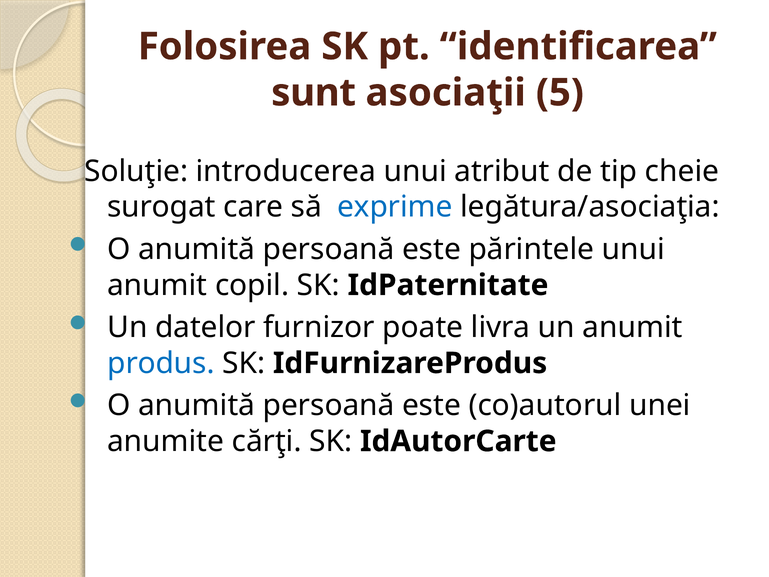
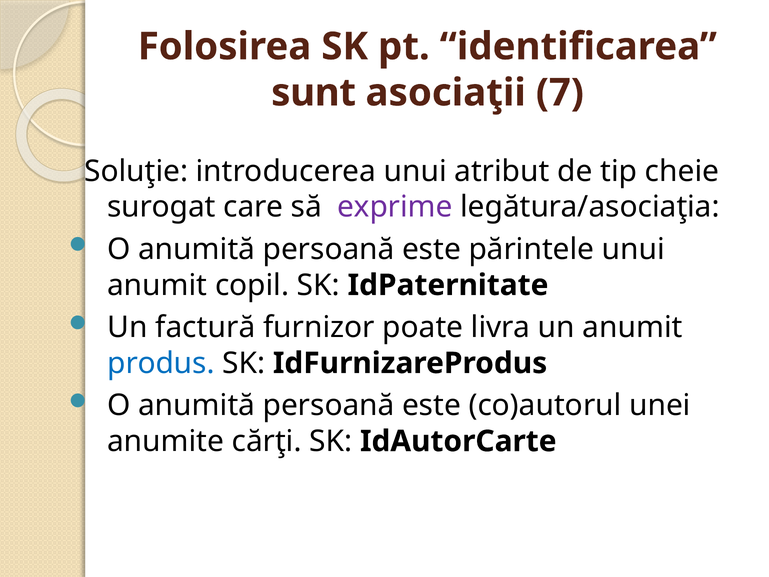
5: 5 -> 7 (560, 93)
exprime colour: blue -> purple (395, 207)
datelor: datelor -> factură (205, 327)
